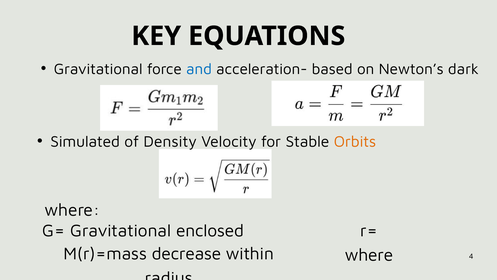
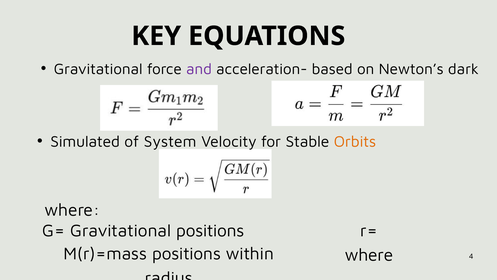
and colour: blue -> purple (199, 69)
Density: Density -> System (170, 141)
Gravitational enclosed: enclosed -> positions (210, 231)
M(r)=mass decrease: decrease -> positions (186, 253)
